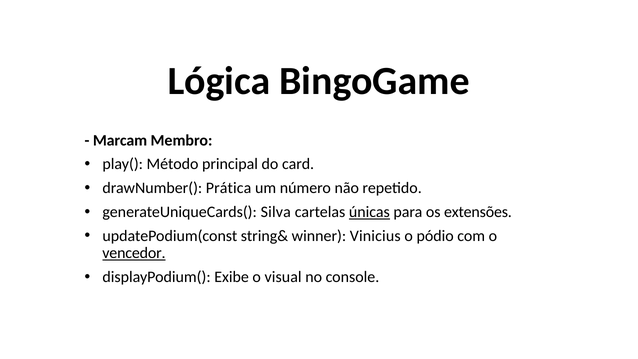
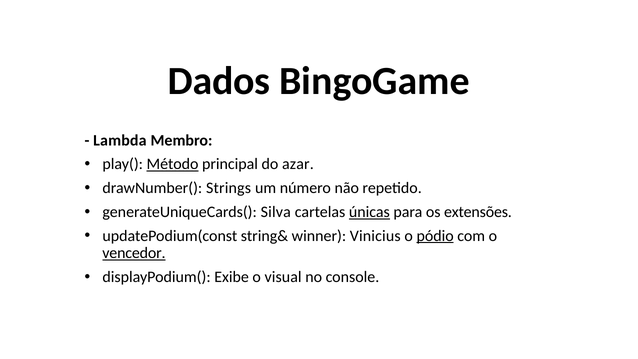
Lógica: Lógica -> Dados (219, 81)
Marcam: Marcam -> Lambda (120, 140)
Método underline: none -> present (172, 164)
card: card -> azar (298, 164)
Prática: Prática -> Strings (229, 188)
pódio underline: none -> present (435, 236)
